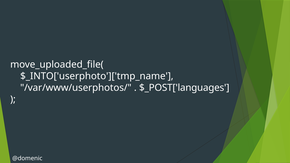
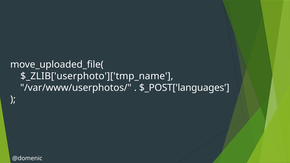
$_INTO['userphoto']['tmp_name: $_INTO['userphoto']['tmp_name -> $_ZLIB['userphoto']['tmp_name (97, 76)
